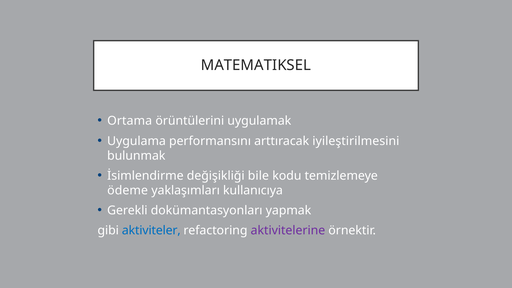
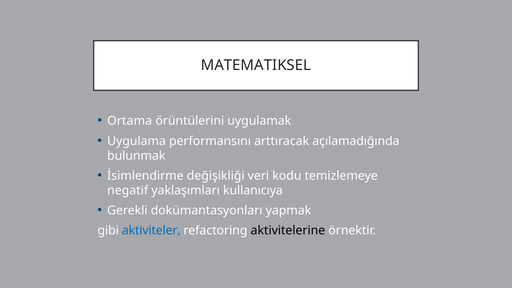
iyileştirilmesini: iyileştirilmesini -> açılamadığında (356, 141)
bile: bile -> veri (258, 176)
ödeme: ödeme -> negatif (128, 190)
aktivitelerine colour: purple -> black (288, 231)
